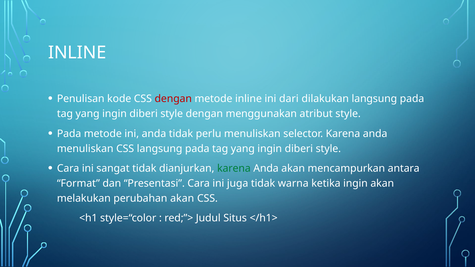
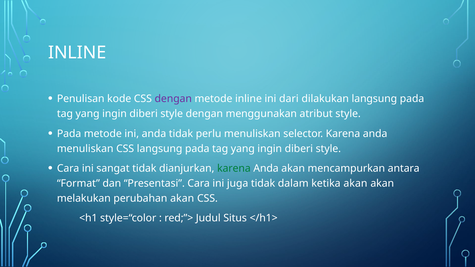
dengan colour: red -> purple (173, 99)
warna: warna -> dalam (293, 184)
ketika ingin: ingin -> akan (355, 184)
